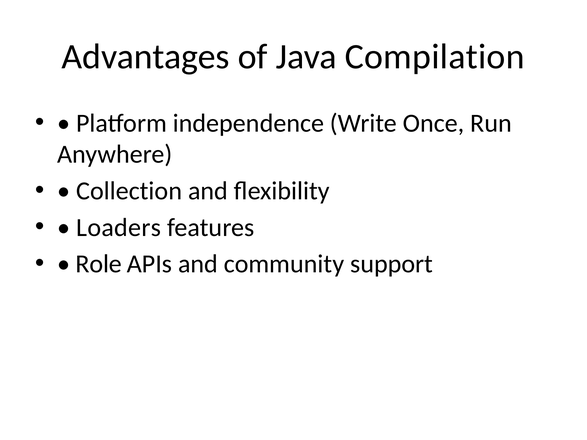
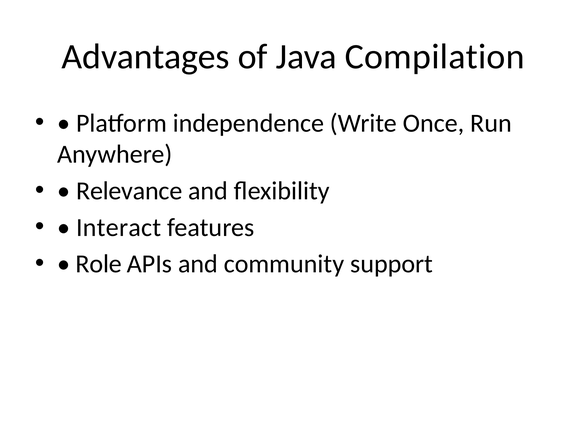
Collection: Collection -> Relevance (129, 191)
Loaders: Loaders -> Interact (119, 228)
